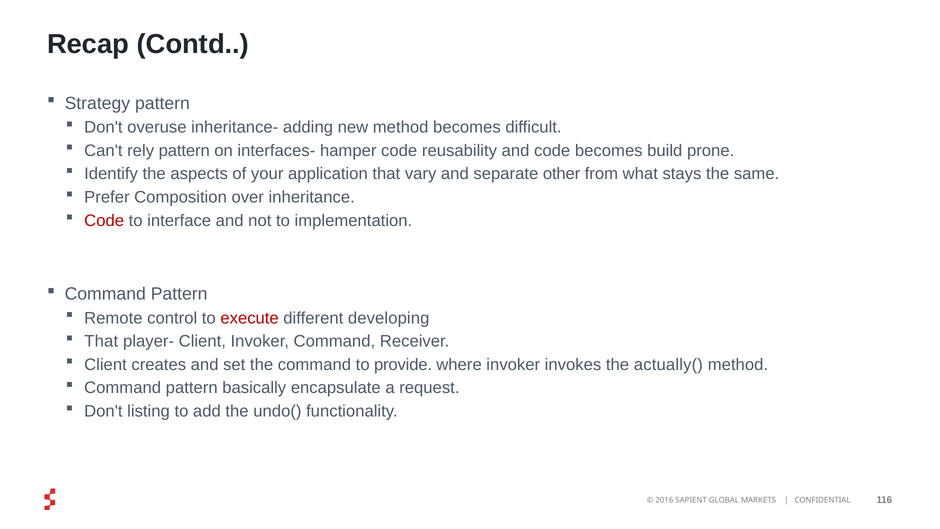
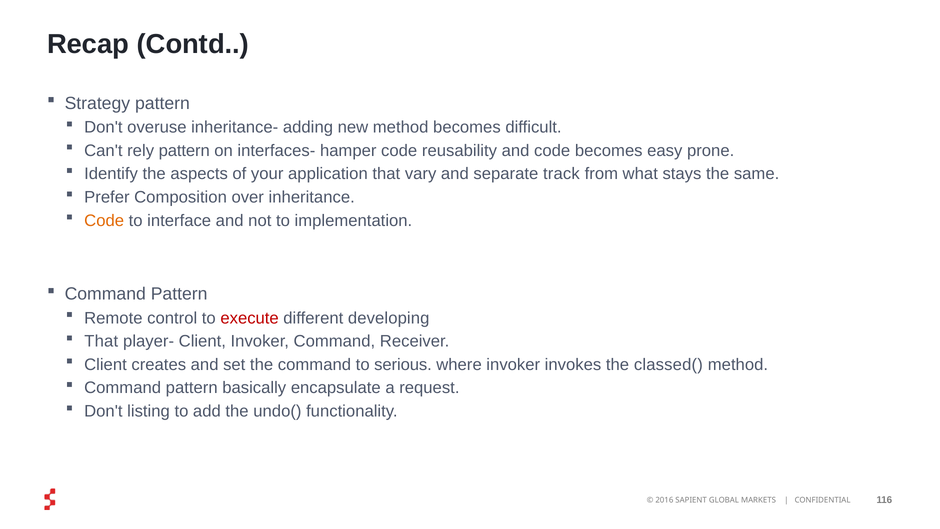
build: build -> easy (665, 151)
other: other -> track (561, 174)
Code colour: red -> orange (104, 221)
provide: provide -> serious (403, 365)
actually(: actually( -> classed( (668, 365)
